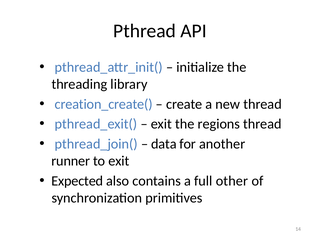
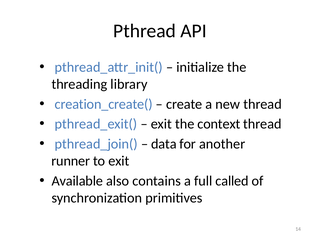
regions: regions -> context (219, 124)
Expected: Expected -> Available (77, 181)
other: other -> called (232, 181)
